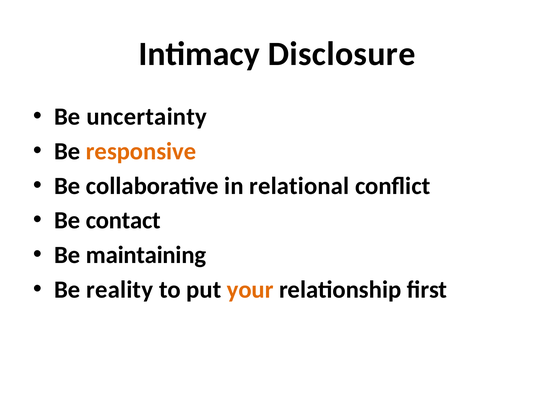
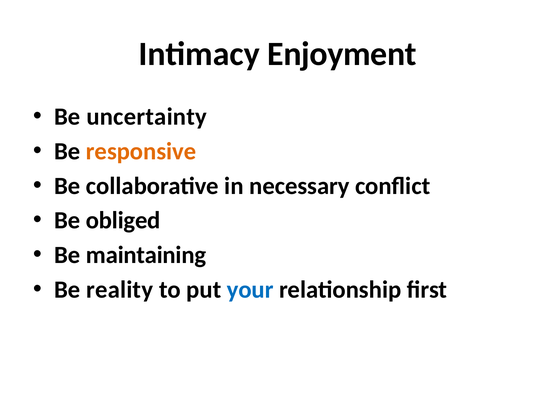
Disclosure: Disclosure -> Enjoyment (342, 54)
relational: relational -> necessary (299, 186)
contact: contact -> obliged (123, 220)
your colour: orange -> blue (250, 289)
